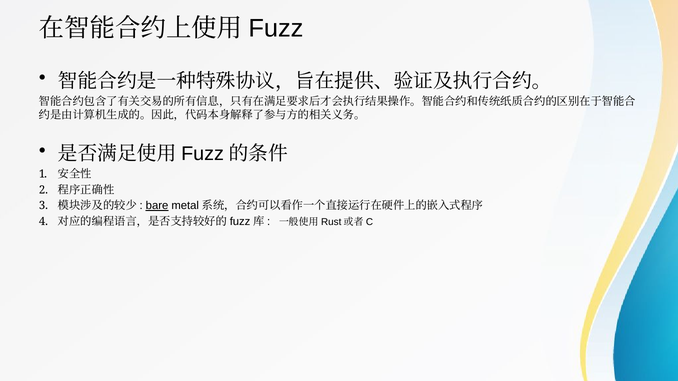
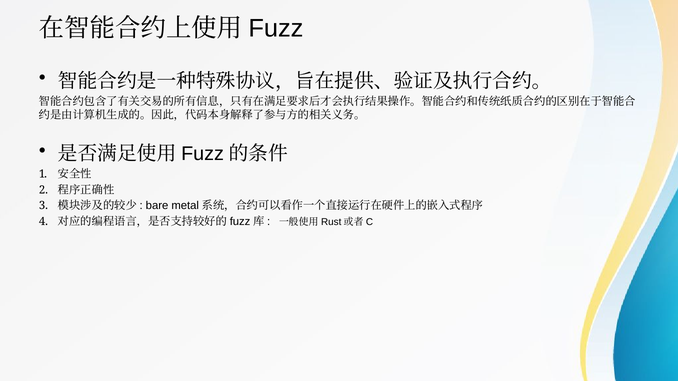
bare underline: present -> none (157, 206)
